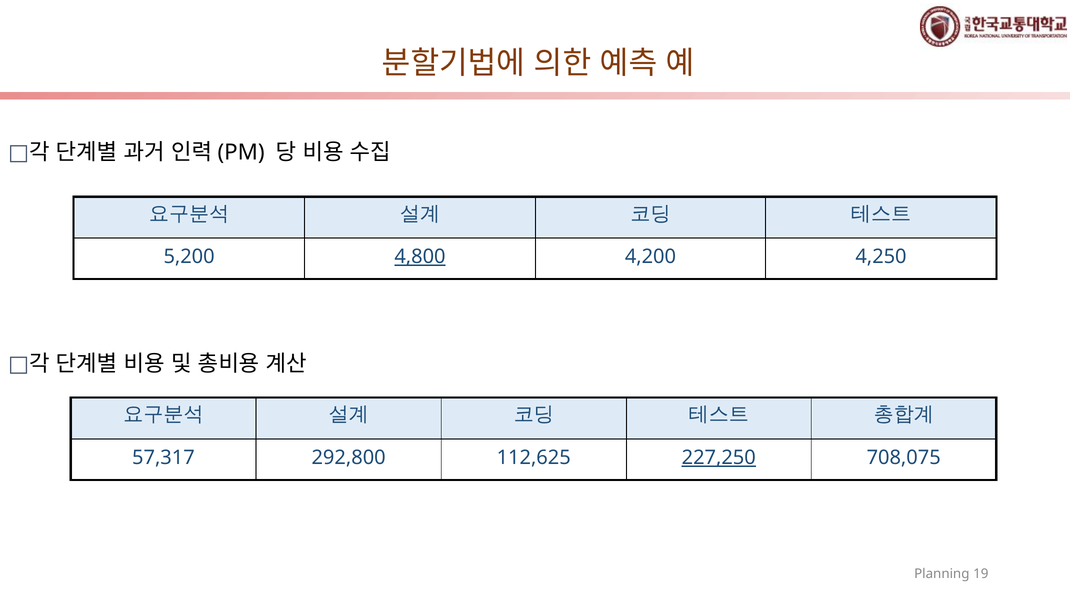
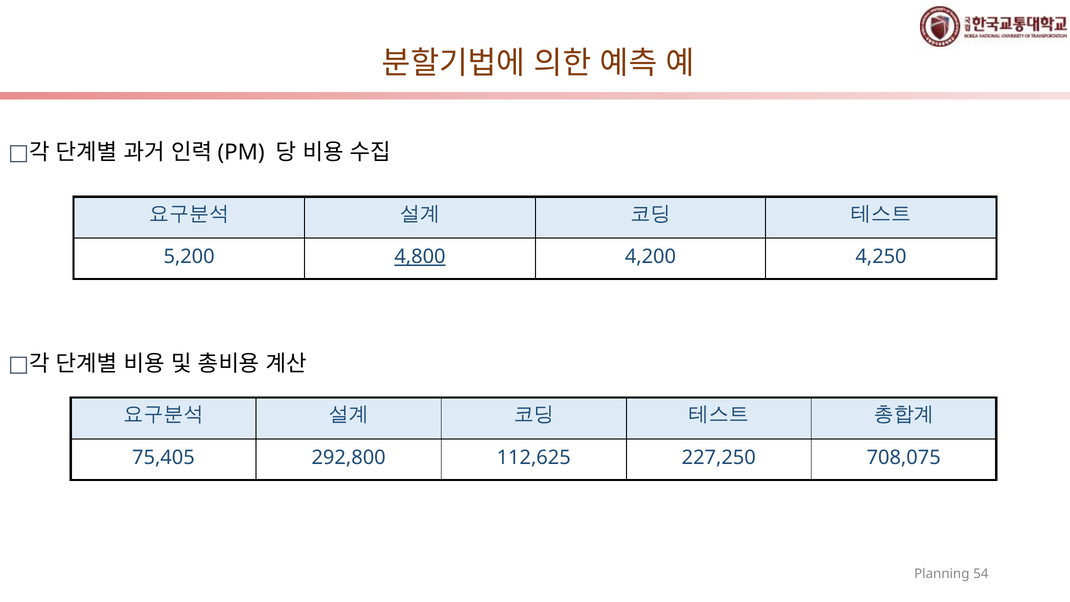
57,317: 57,317 -> 75,405 (163, 458)
227,250 underline: present -> none (719, 458)
19: 19 -> 54 (981, 574)
